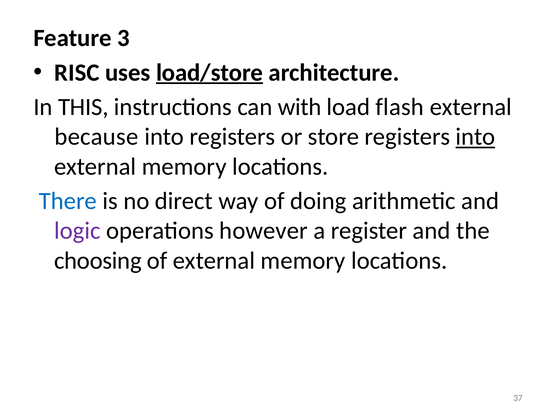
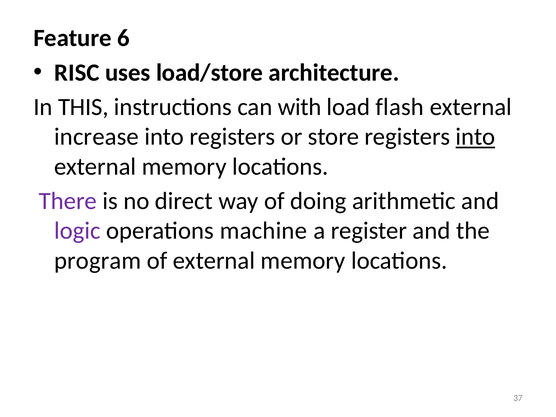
3: 3 -> 6 (123, 38)
load/store underline: present -> none (210, 73)
because: because -> increase (96, 137)
There colour: blue -> purple (68, 201)
however: however -> machine (263, 231)
choosing: choosing -> program (98, 261)
